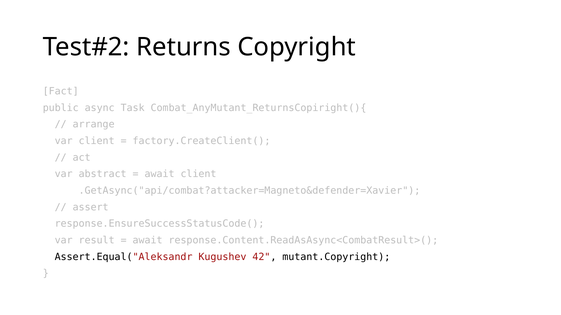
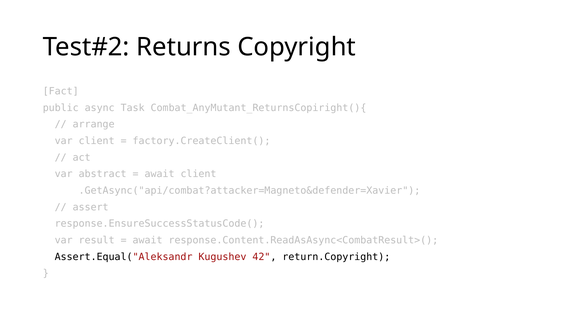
mutant.Copyright: mutant.Copyright -> return.Copyright (336, 257)
